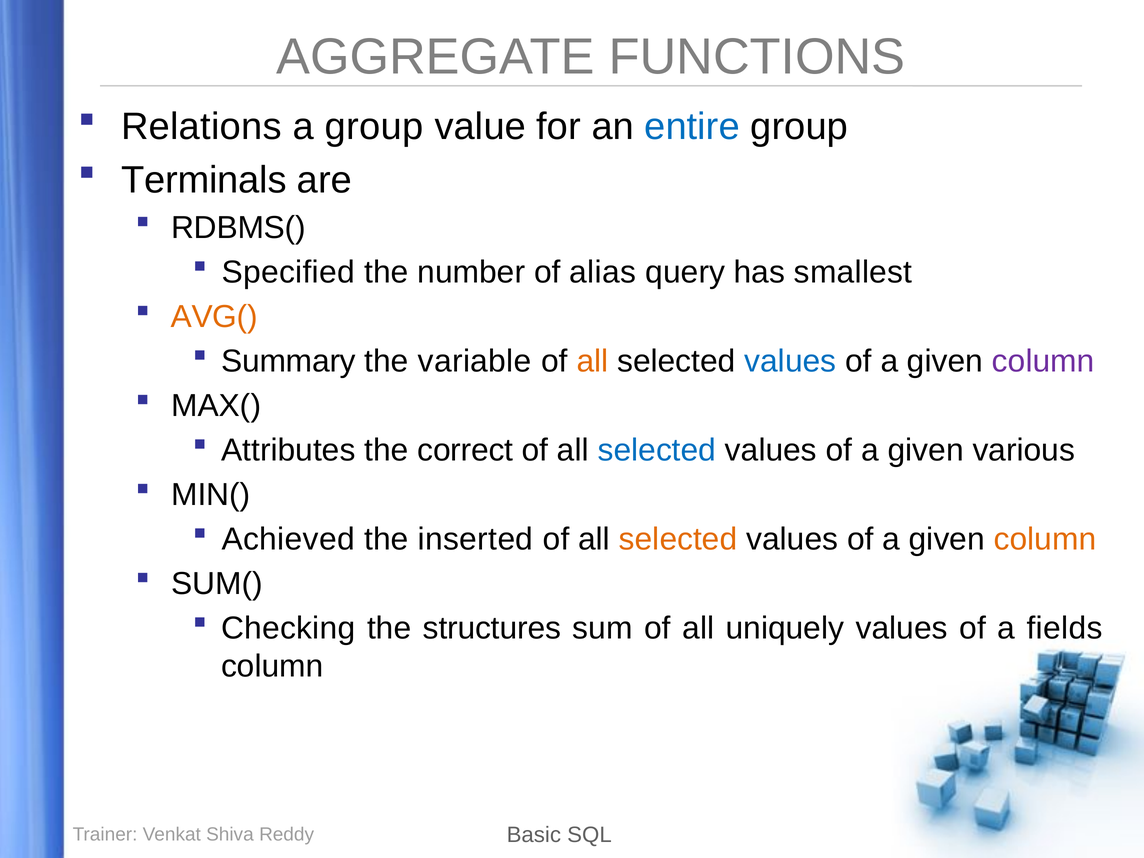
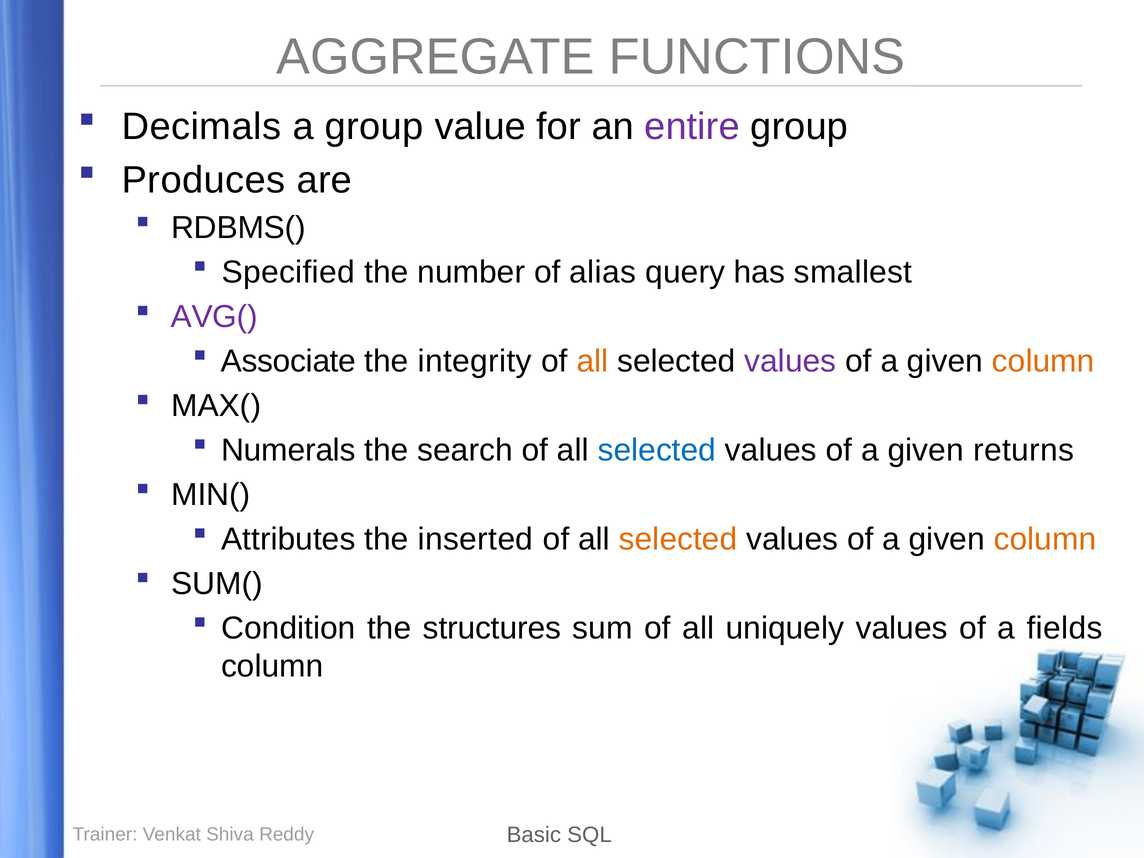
Relations: Relations -> Decimals (201, 127)
entire colour: blue -> purple (692, 127)
Terminals: Terminals -> Produces (204, 180)
AVG( colour: orange -> purple (214, 317)
Summary: Summary -> Associate (289, 361)
variable: variable -> integrity (475, 361)
values colour: blue -> purple (790, 361)
column colour: purple -> orange (1043, 361)
Attributes: Attributes -> Numerals (288, 450)
correct: correct -> search (465, 450)
various: various -> returns (1024, 450)
Achieved: Achieved -> Attributes (288, 539)
Checking: Checking -> Condition (288, 628)
